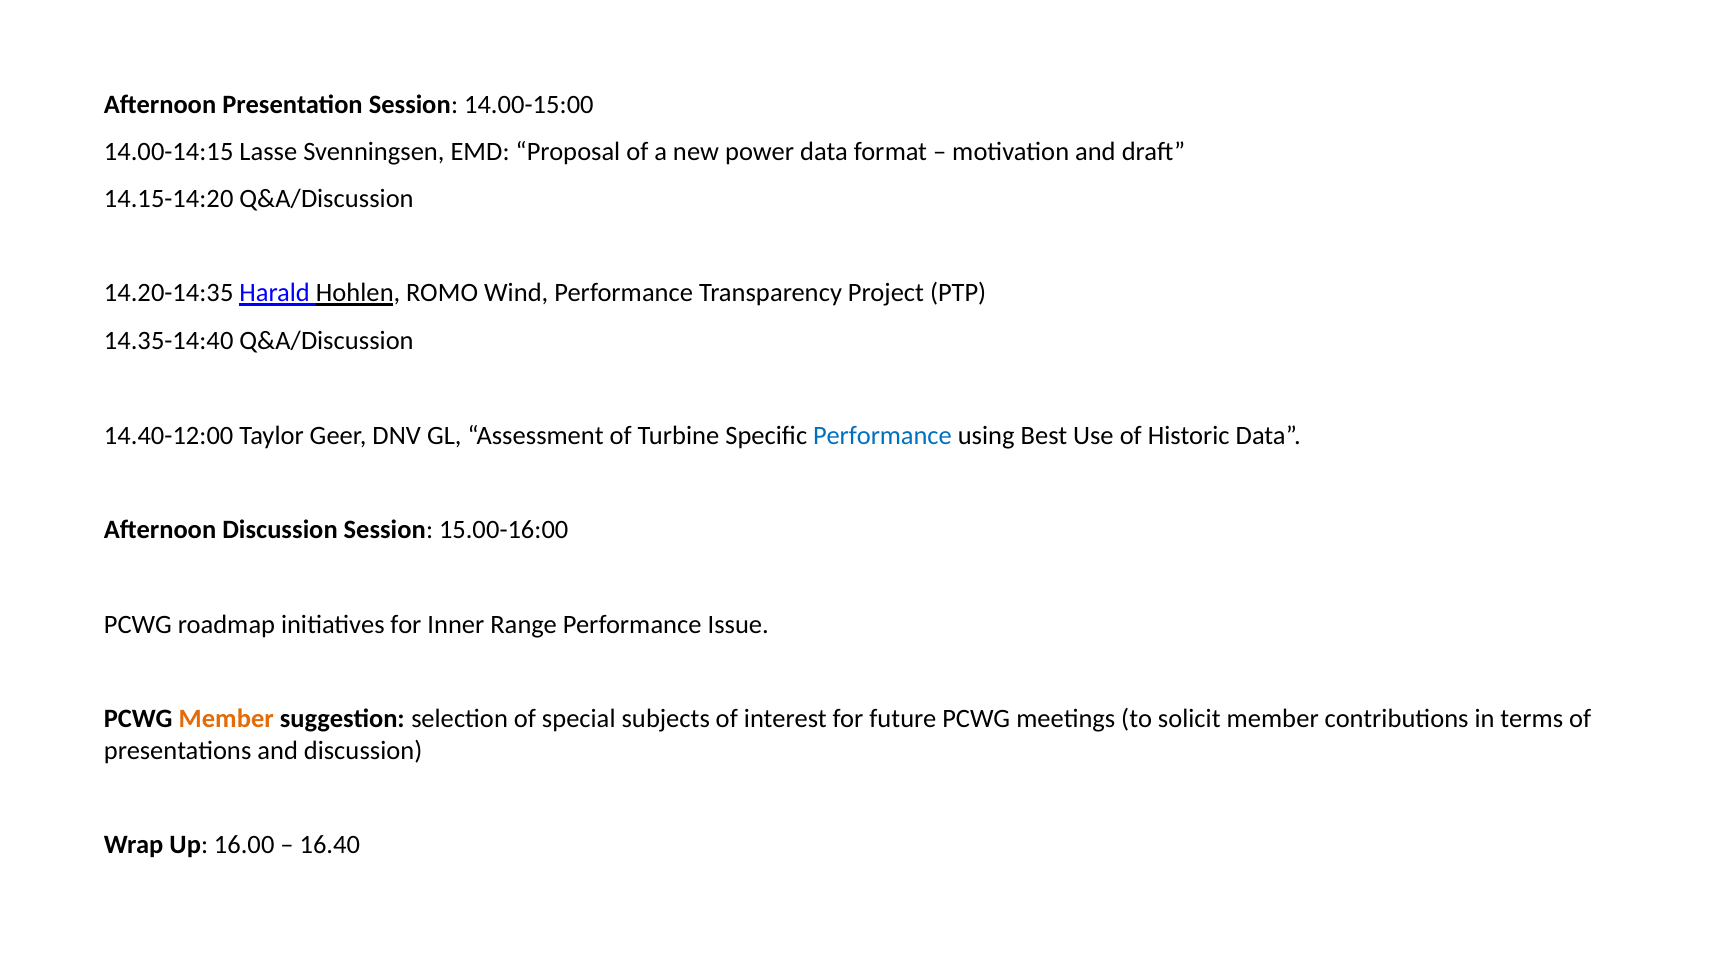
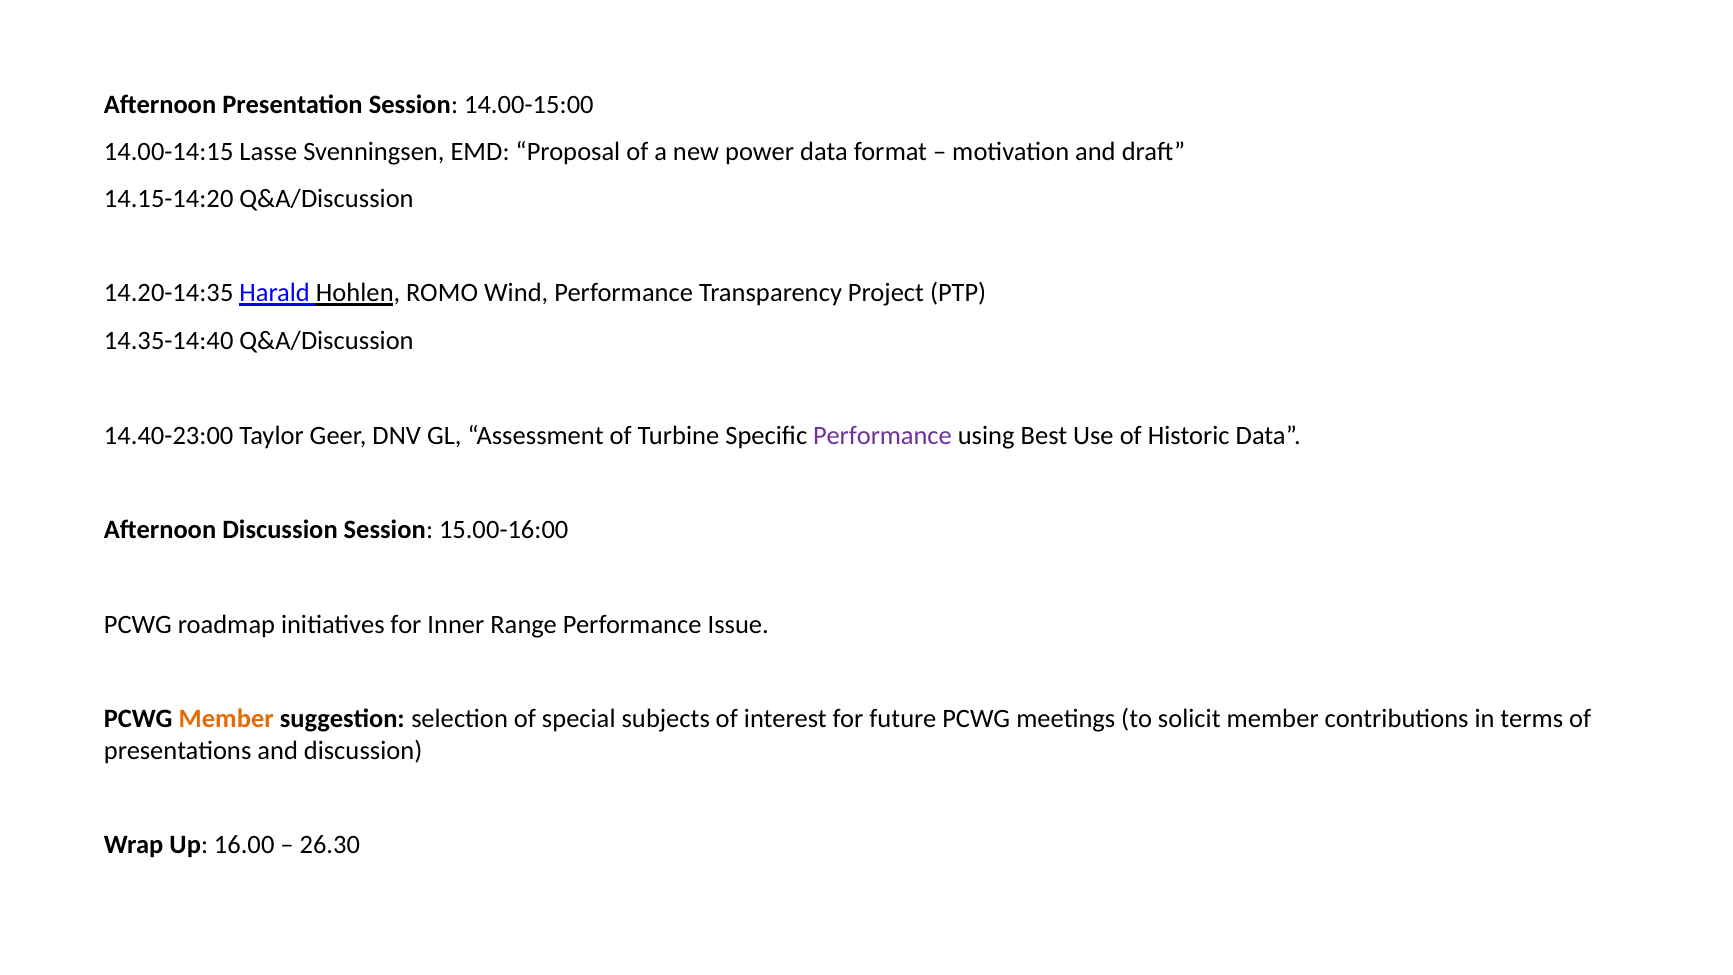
14.40-12:00: 14.40-12:00 -> 14.40-23:00 (169, 436)
Performance colour: blue -> purple (882, 436)
16.40: 16.40 -> 26.30 (330, 845)
